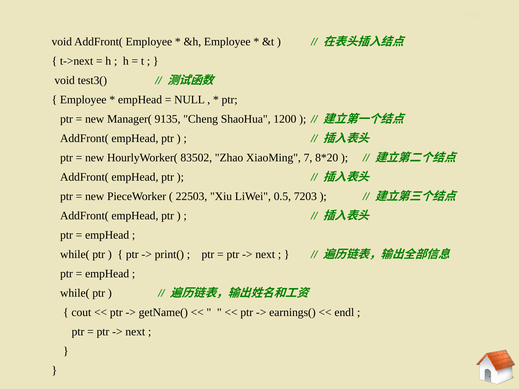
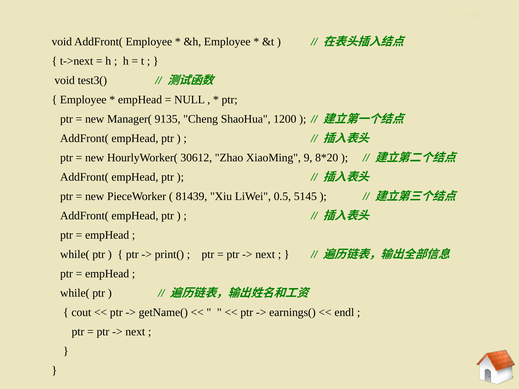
83502: 83502 -> 30612 (196, 158)
7: 7 -> 9 (308, 158)
22503: 22503 -> 81439 (191, 197)
7203: 7203 -> 5145 (305, 197)
